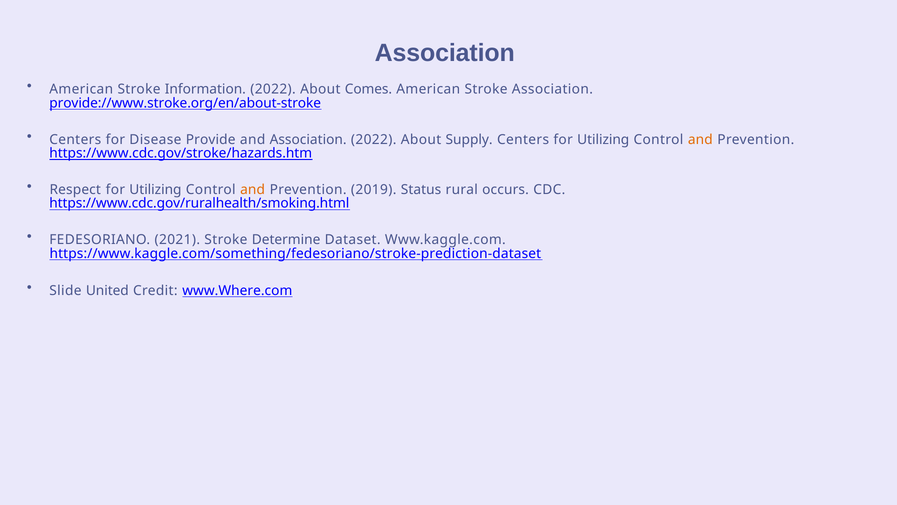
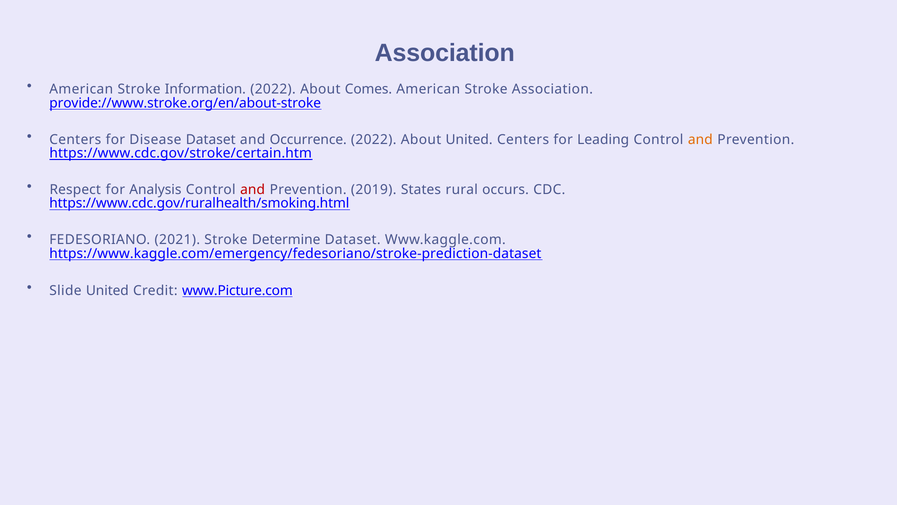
Disease Provide: Provide -> Dataset (211, 139)
and Association: Association -> Occurrence (308, 139)
About Supply: Supply -> United (469, 139)
Centers for Utilizing: Utilizing -> Leading (603, 139)
https://www.cdc.gov/stroke/hazards.htm: https://www.cdc.gov/stroke/hazards.htm -> https://www.cdc.gov/stroke/certain.htm (181, 153)
Utilizing: Utilizing -> Analysis (155, 190)
and colour: orange -> red (253, 190)
Status: Status -> States (421, 190)
https://www.kaggle.com/something/fedesoriano/stroke-prediction-dataset: https://www.kaggle.com/something/fedesoriano/stroke-prediction-dataset -> https://www.kaggle.com/emergency/fedesoriano/stroke-prediction-dataset (295, 253)
www.Where.com: www.Where.com -> www.Picture.com (237, 290)
